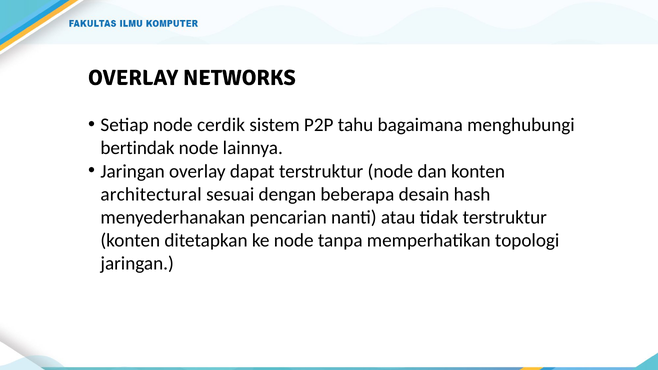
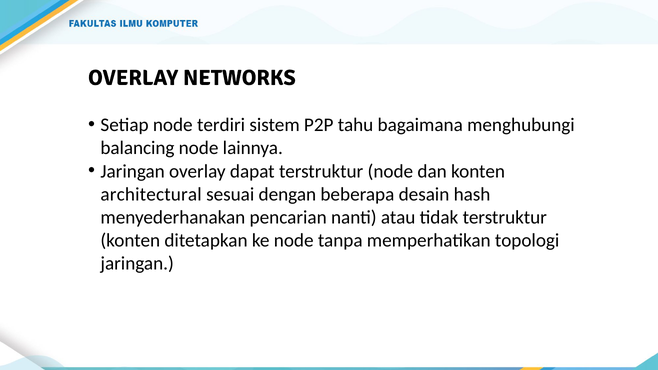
cerdik: cerdik -> terdiri (221, 125)
bertindak: bertindak -> balancing (137, 148)
